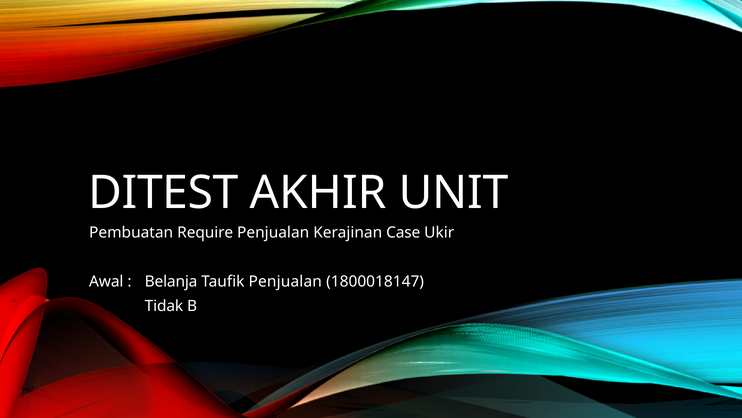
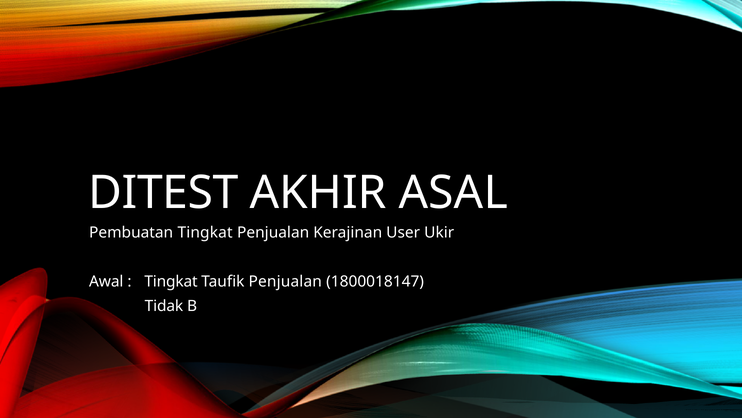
UNIT: UNIT -> ASAL (453, 193)
Pembuatan Require: Require -> Tingkat (205, 232)
Case: Case -> User (403, 232)
Belanja: Belanja -> Tingkat (171, 281)
